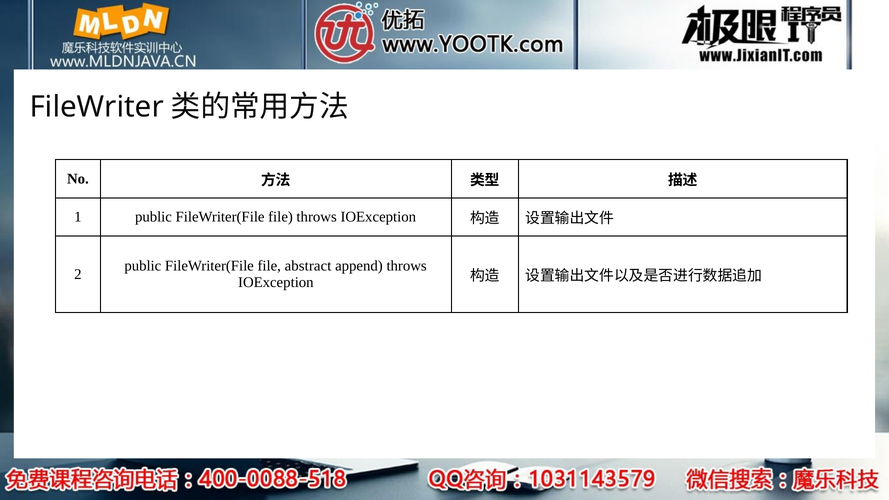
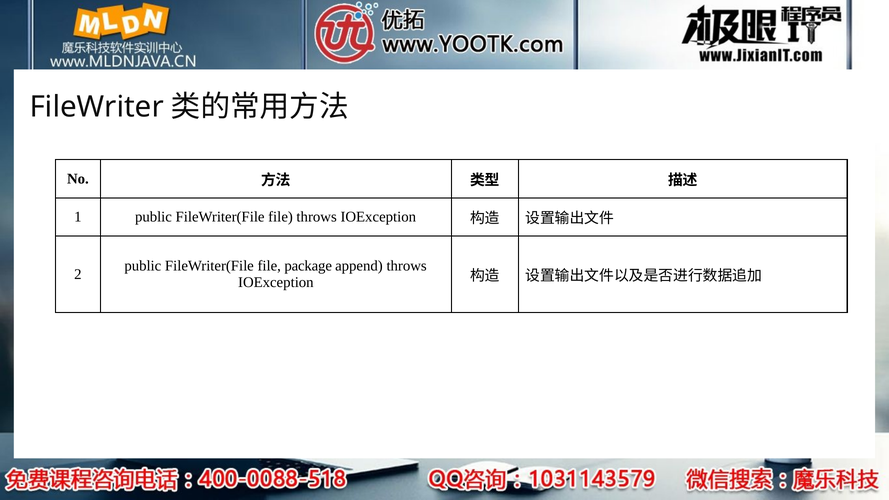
abstract: abstract -> package (308, 266)
